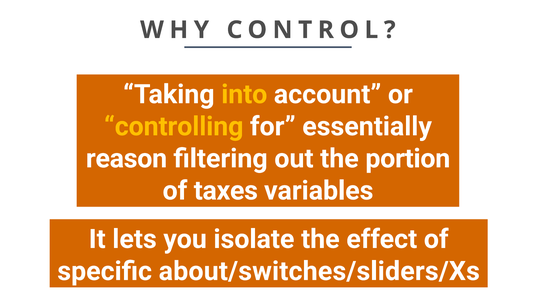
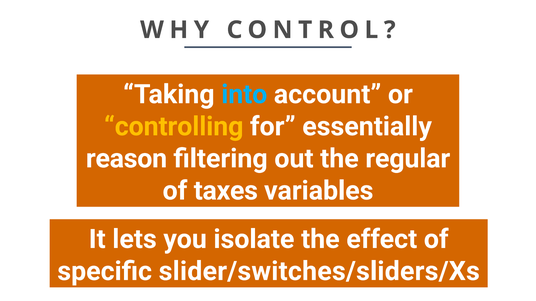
into colour: yellow -> light blue (244, 95)
portion: portion -> regular (408, 159)
about/switches/sliders/Xs: about/switches/sliders/Xs -> slider/switches/sliders/Xs (319, 272)
